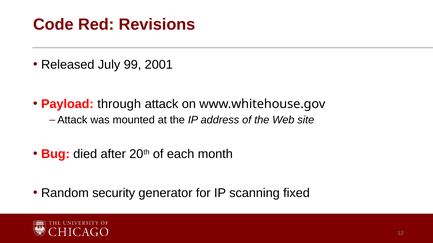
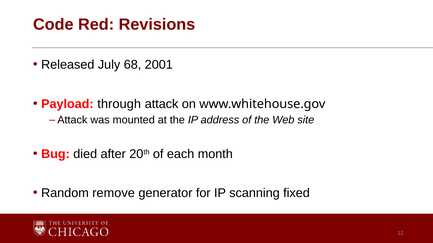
99: 99 -> 68 (133, 65)
security: security -> remove (114, 194)
